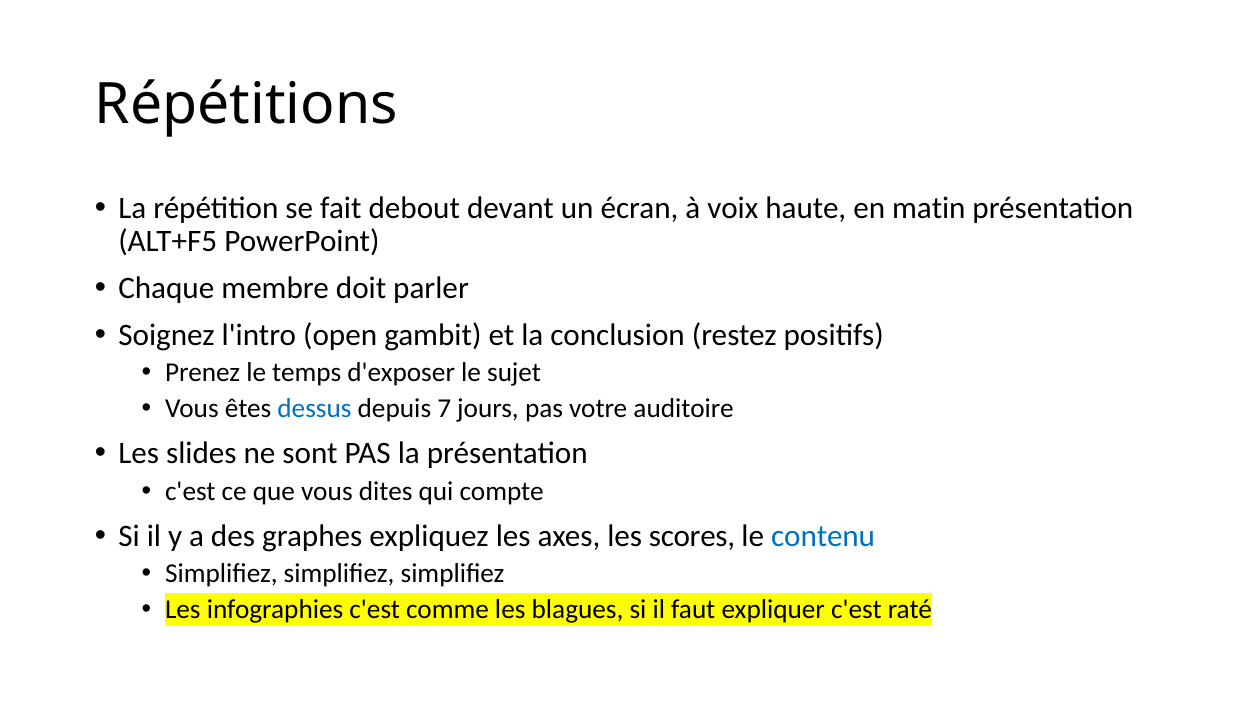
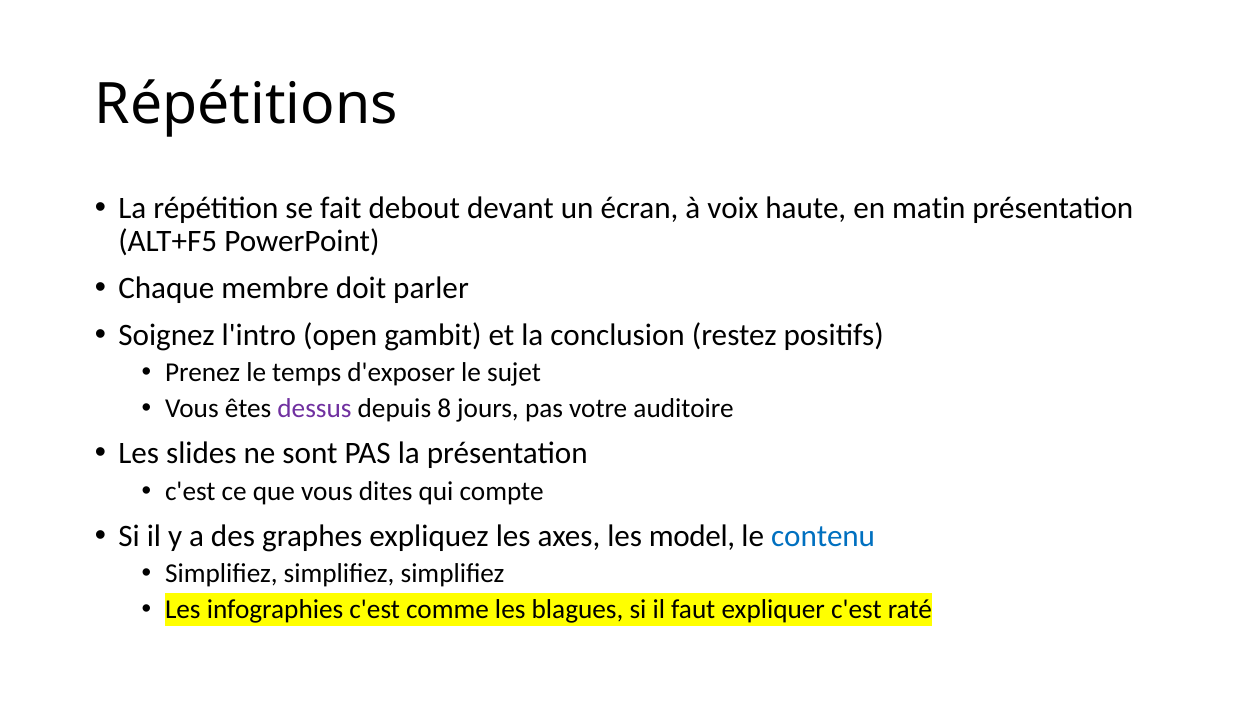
dessus colour: blue -> purple (314, 409)
7: 7 -> 8 (444, 409)
scores: scores -> model (692, 536)
